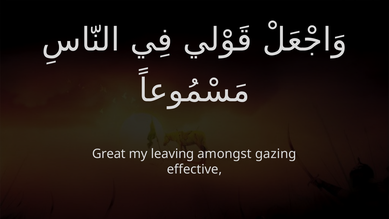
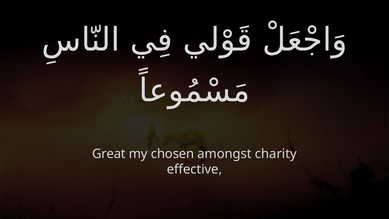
leaving: leaving -> chosen (173, 154)
gazing: gazing -> charity (276, 154)
